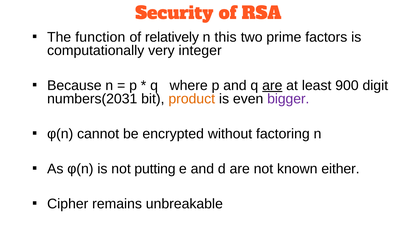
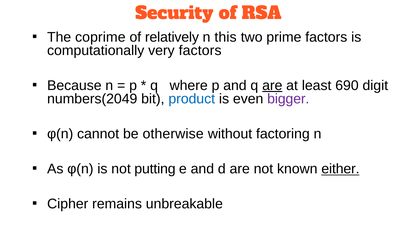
function: function -> coprime (100, 37)
very integer: integer -> factors (200, 51)
900: 900 -> 690 (347, 86)
numbers(2031: numbers(2031 -> numbers(2049 (92, 99)
product colour: orange -> blue (192, 99)
encrypted: encrypted -> otherwise (173, 134)
either underline: none -> present (340, 169)
